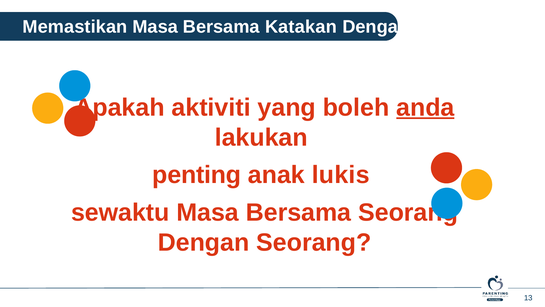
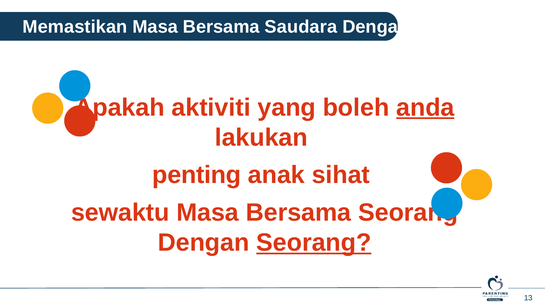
Katakan: Katakan -> Saudara (301, 27)
lukis: lukis -> sihat (341, 175)
Seorang underline: none -> present (314, 242)
